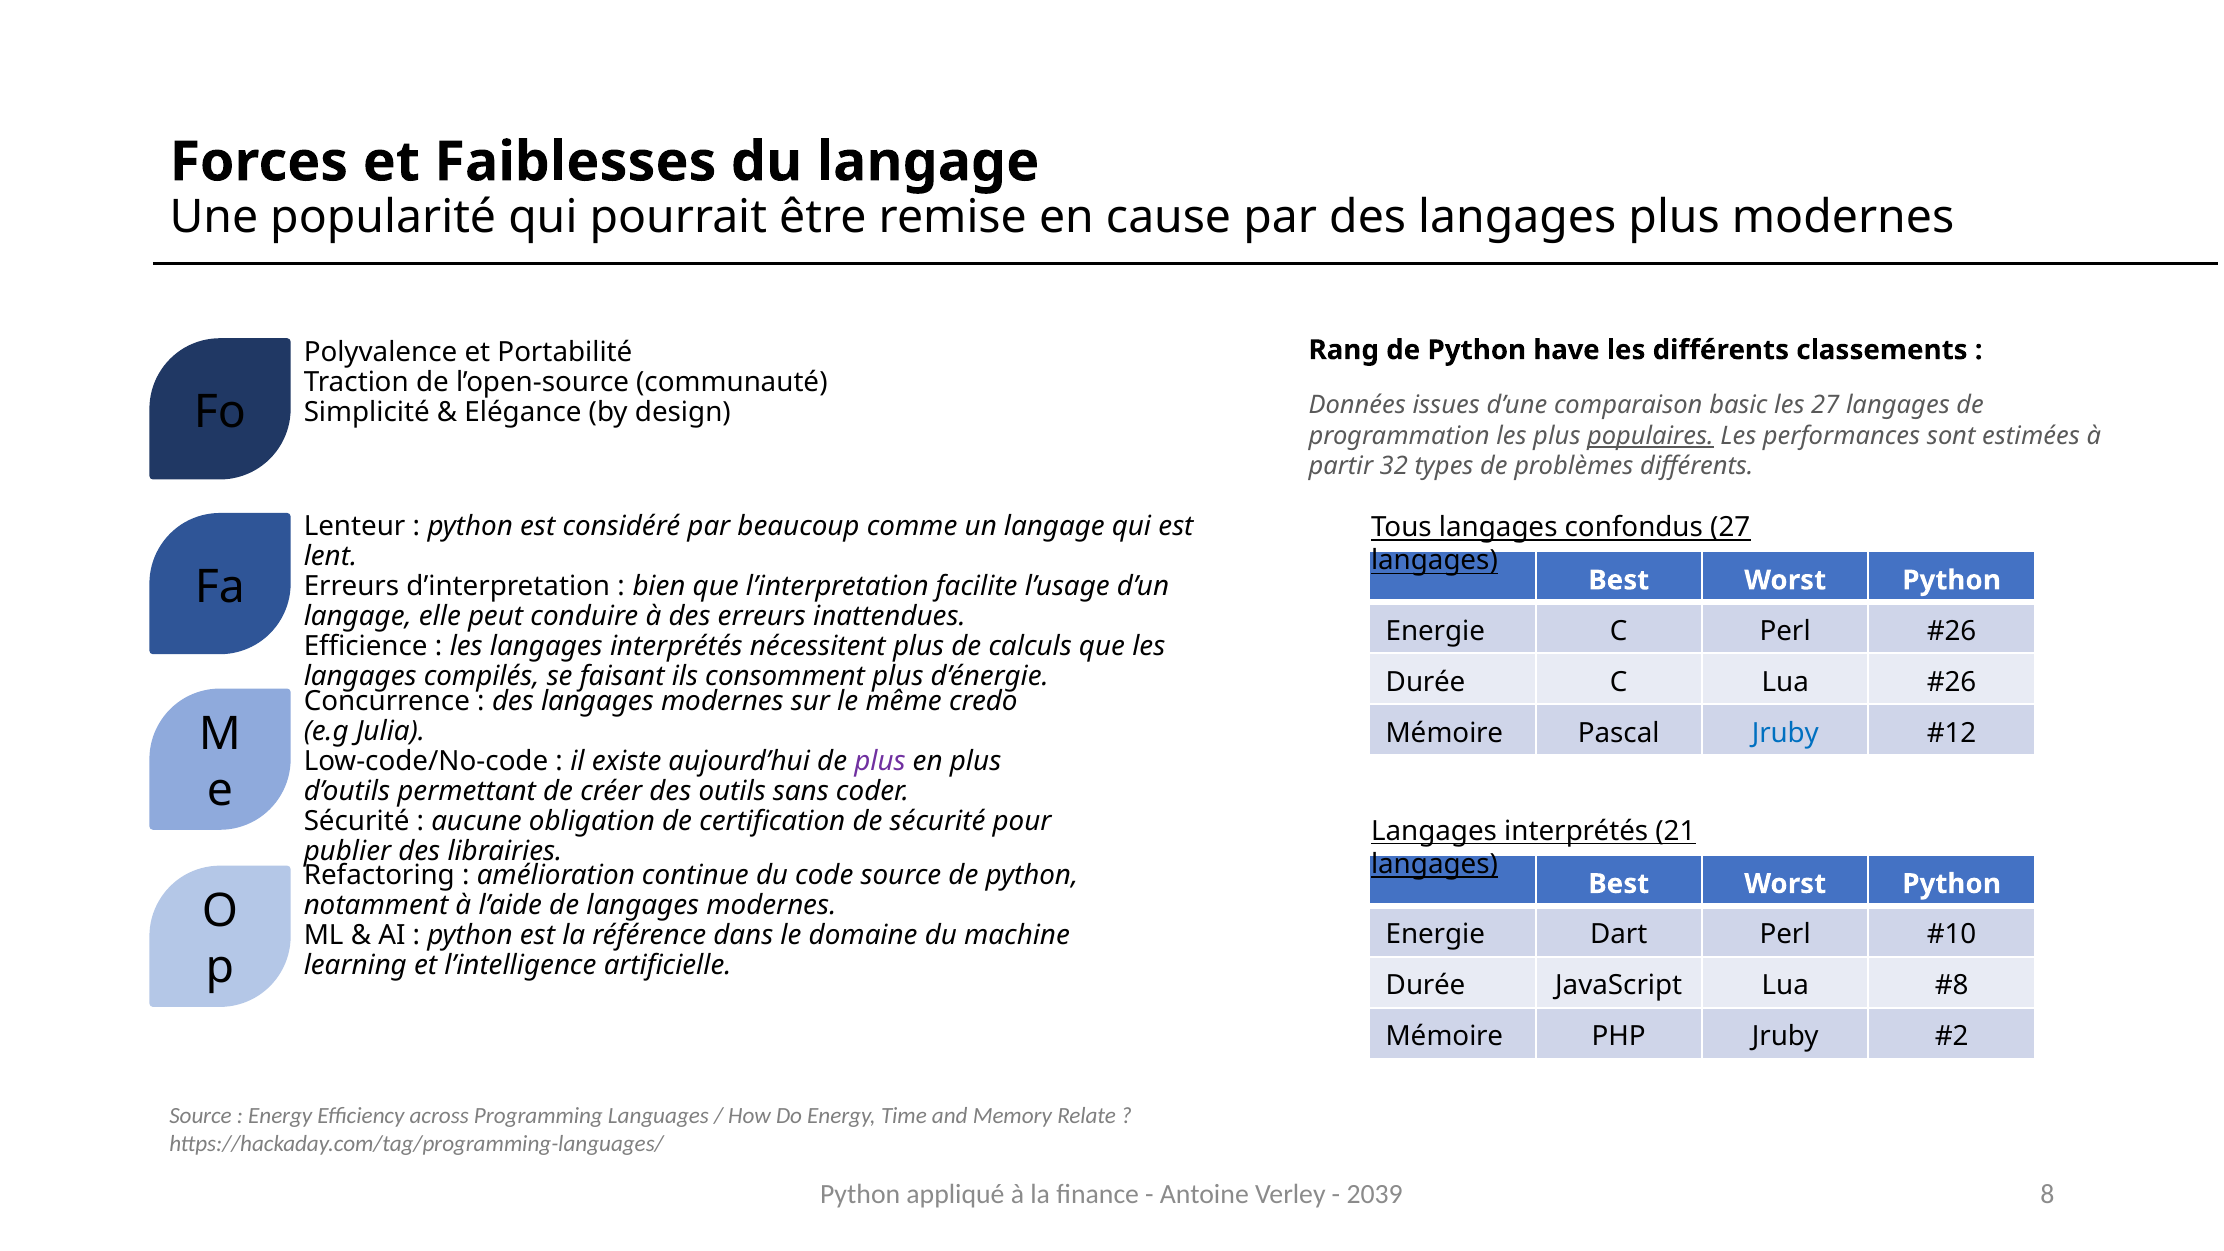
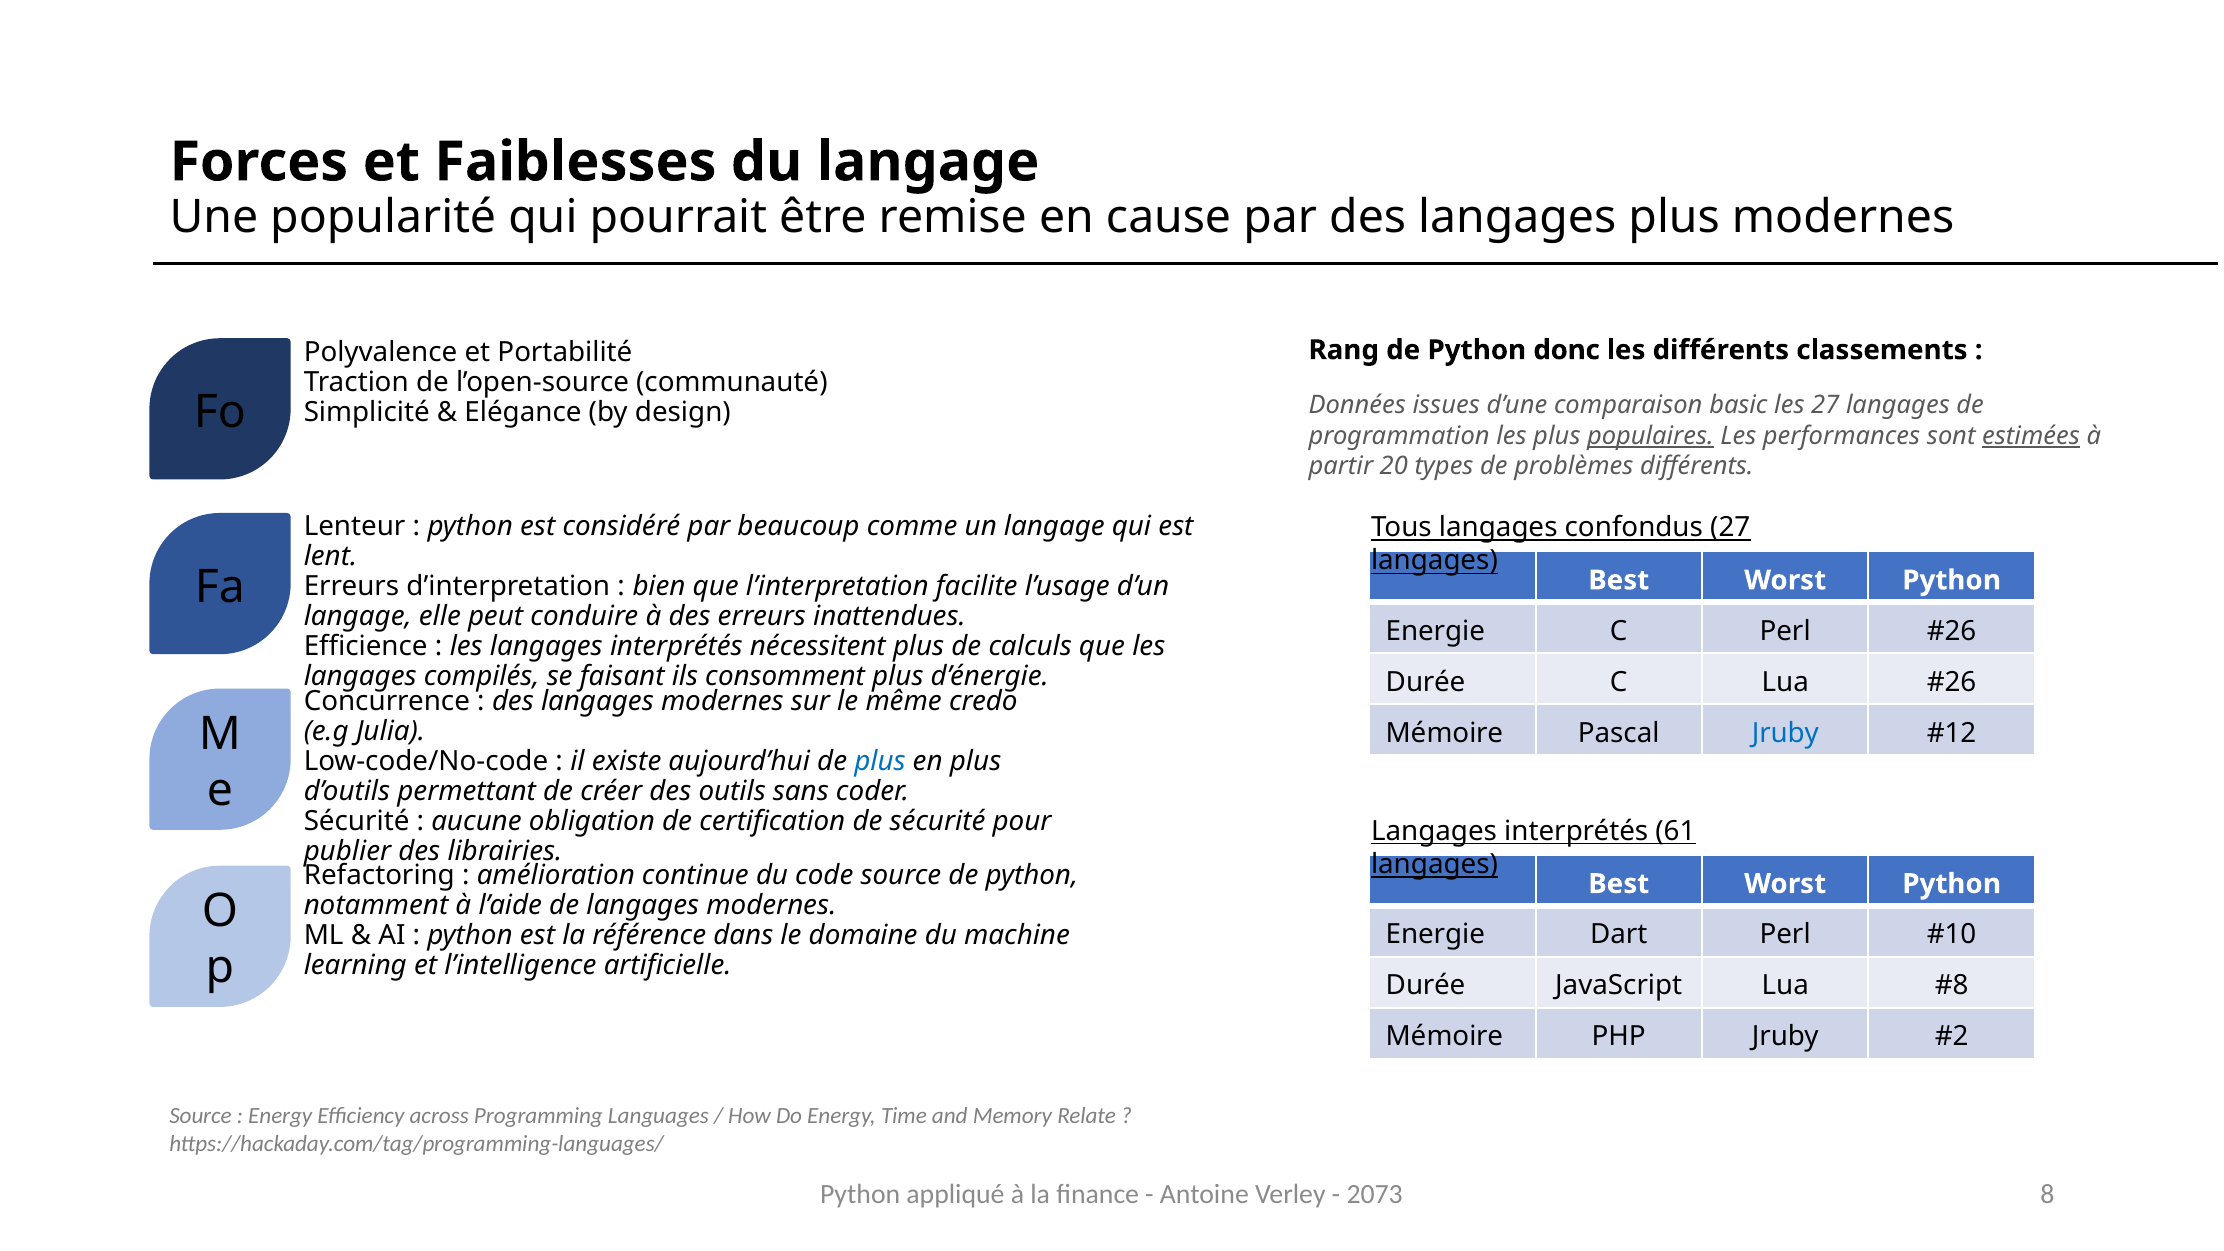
have: have -> donc (1567, 350)
estimées underline: none -> present (2031, 436)
32: 32 -> 20 (1394, 467)
plus colour: purple -> blue (880, 761)
21: 21 -> 61 (1675, 831)
2039: 2039 -> 2073 (1375, 1194)
